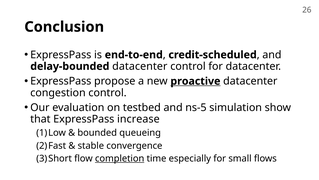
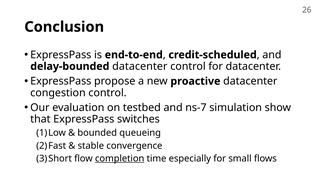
proactive underline: present -> none (195, 81)
ns-5: ns-5 -> ns-7 (196, 107)
increase: increase -> switches (138, 119)
